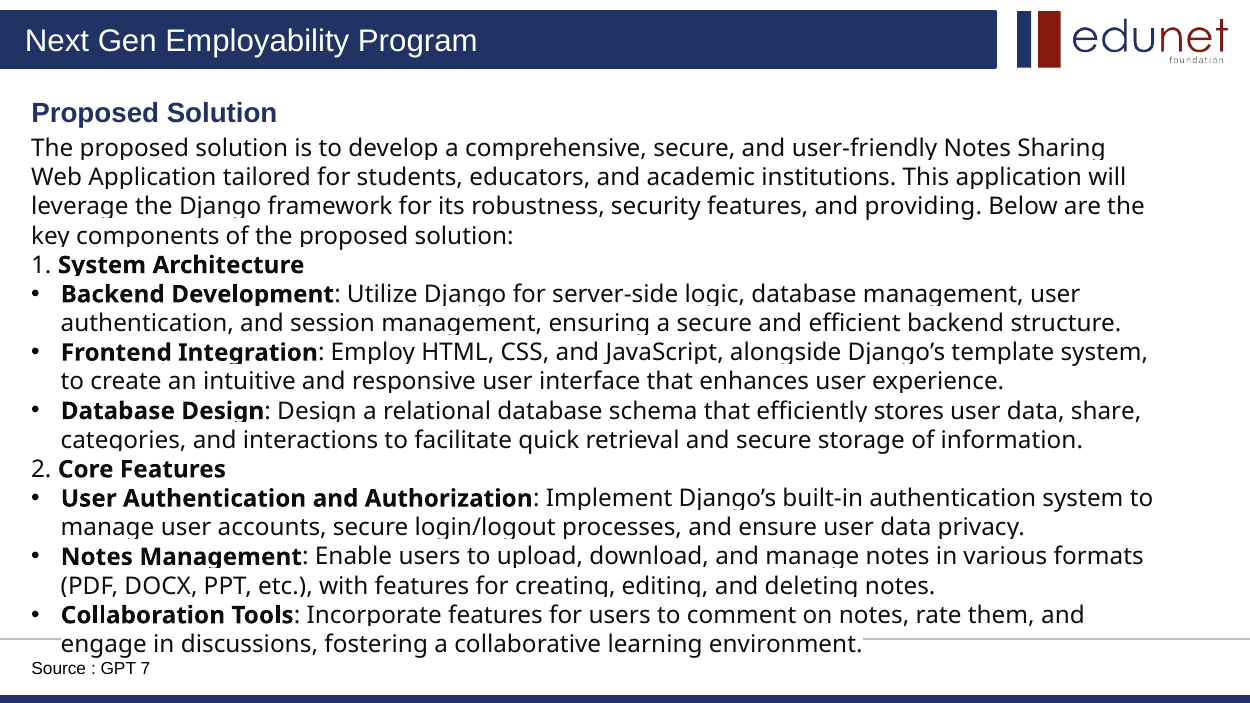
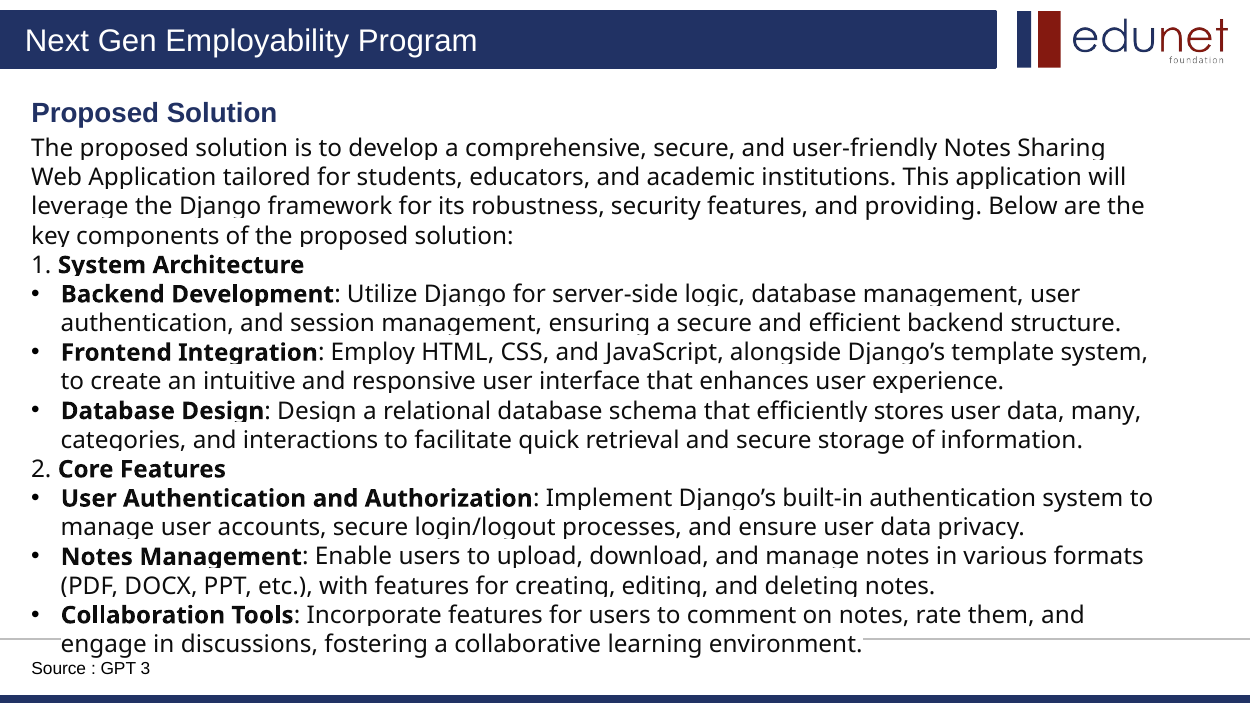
share: share -> many (1106, 411)
7: 7 -> 3 (145, 668)
